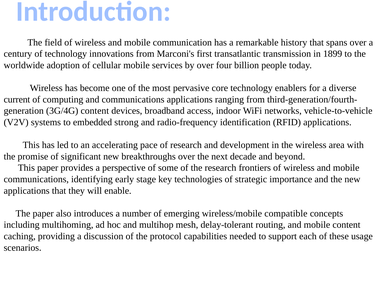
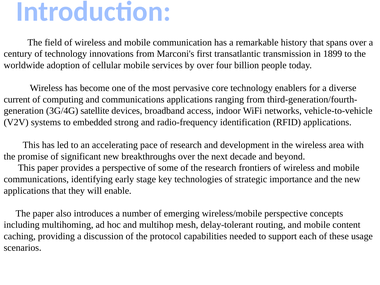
3G/4G content: content -> satellite (95, 111)
wireless/mobile compatible: compatible -> perspective (286, 213)
